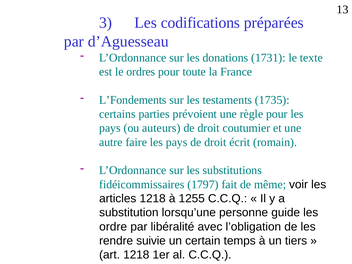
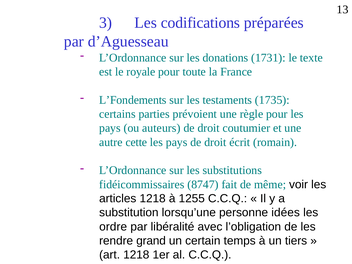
ordres: ordres -> royale (141, 72)
faire: faire -> cette (136, 142)
1797: 1797 -> 8747 (203, 184)
guide: guide -> idées (286, 213)
suivie: suivie -> grand (151, 241)
